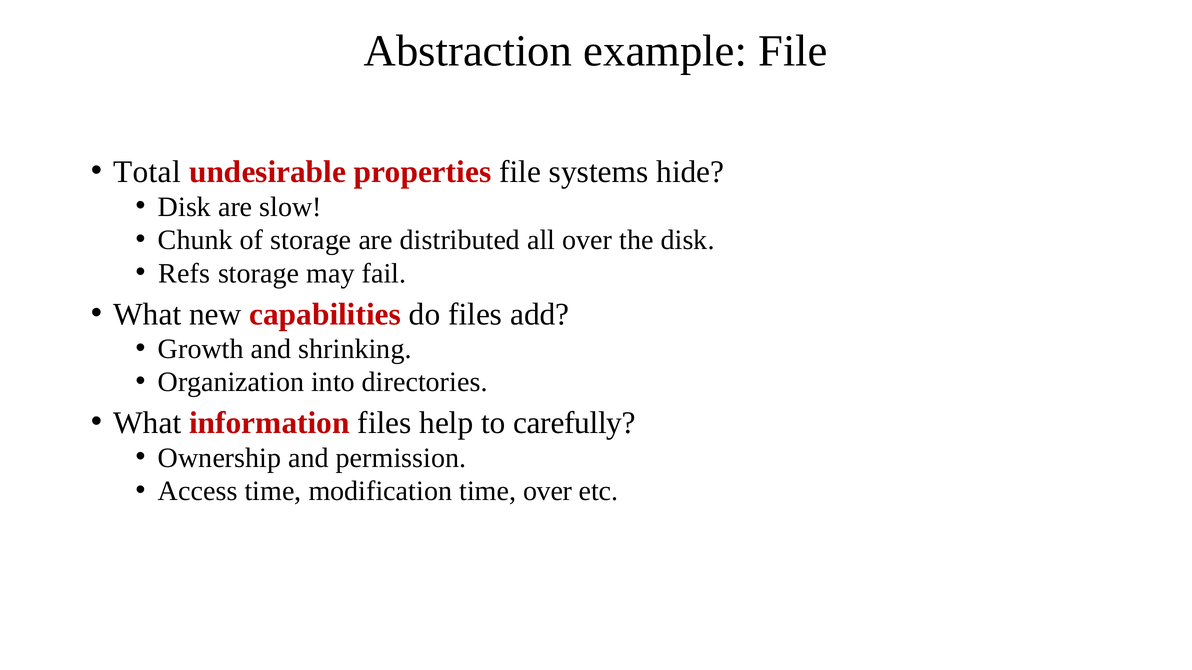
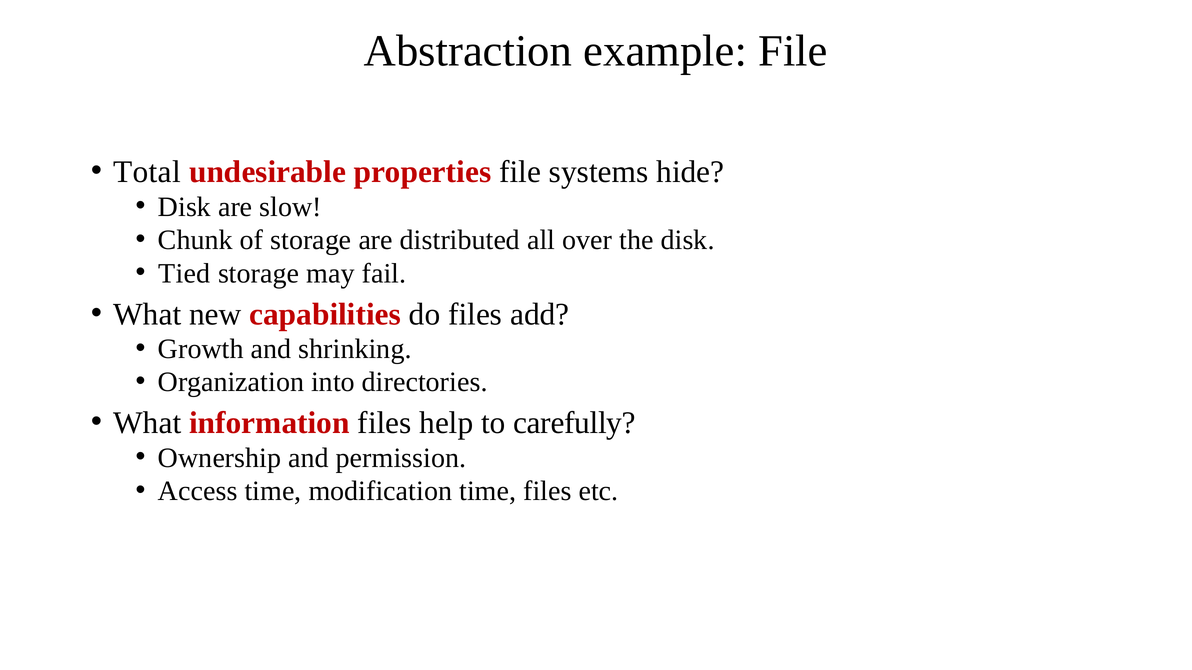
Refs: Refs -> Tied (184, 274)
time over: over -> files (547, 492)
